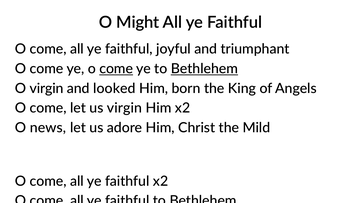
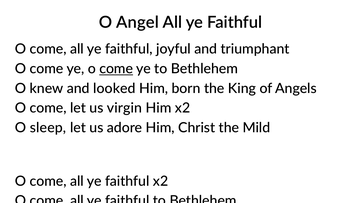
Might: Might -> Angel (138, 22)
Bethlehem underline: present -> none (204, 69)
O virgin: virgin -> knew (46, 89)
news: news -> sleep (48, 128)
